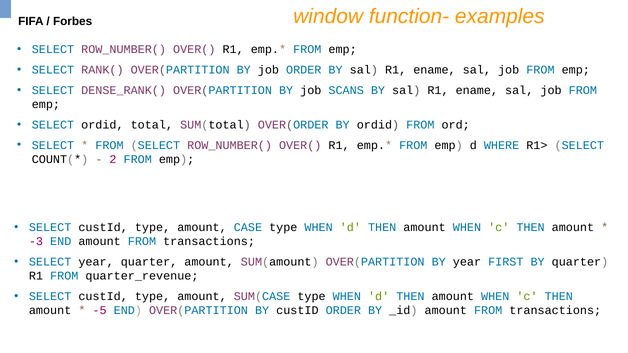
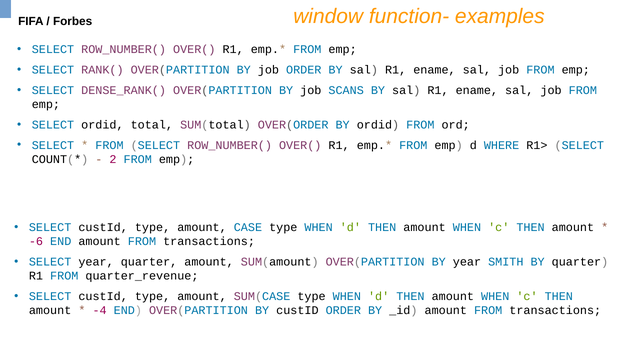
-3: -3 -> -6 (36, 242)
FIRST: FIRST -> SMITH (506, 262)
-5: -5 -> -4 (100, 311)
